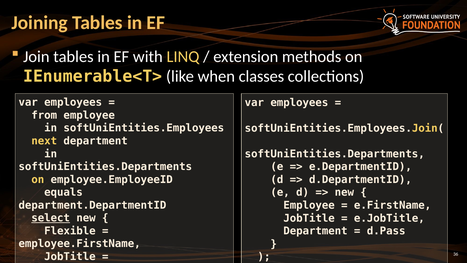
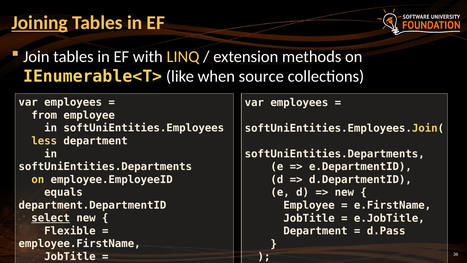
Joining underline: none -> present (40, 23)
classes: classes -> source (261, 76)
next: next -> less (44, 141)
